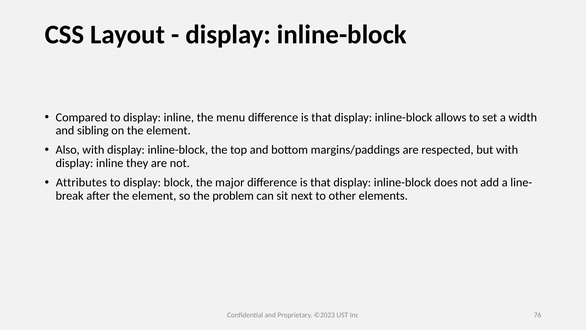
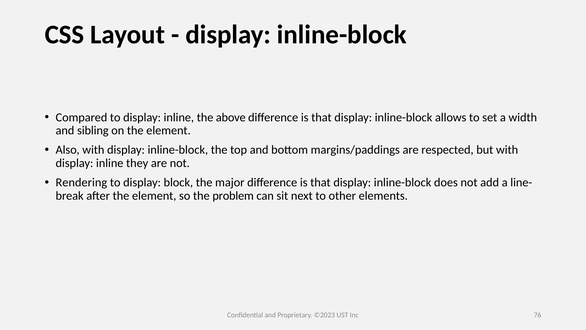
menu: menu -> above (231, 117)
Attributes: Attributes -> Rendering (81, 182)
